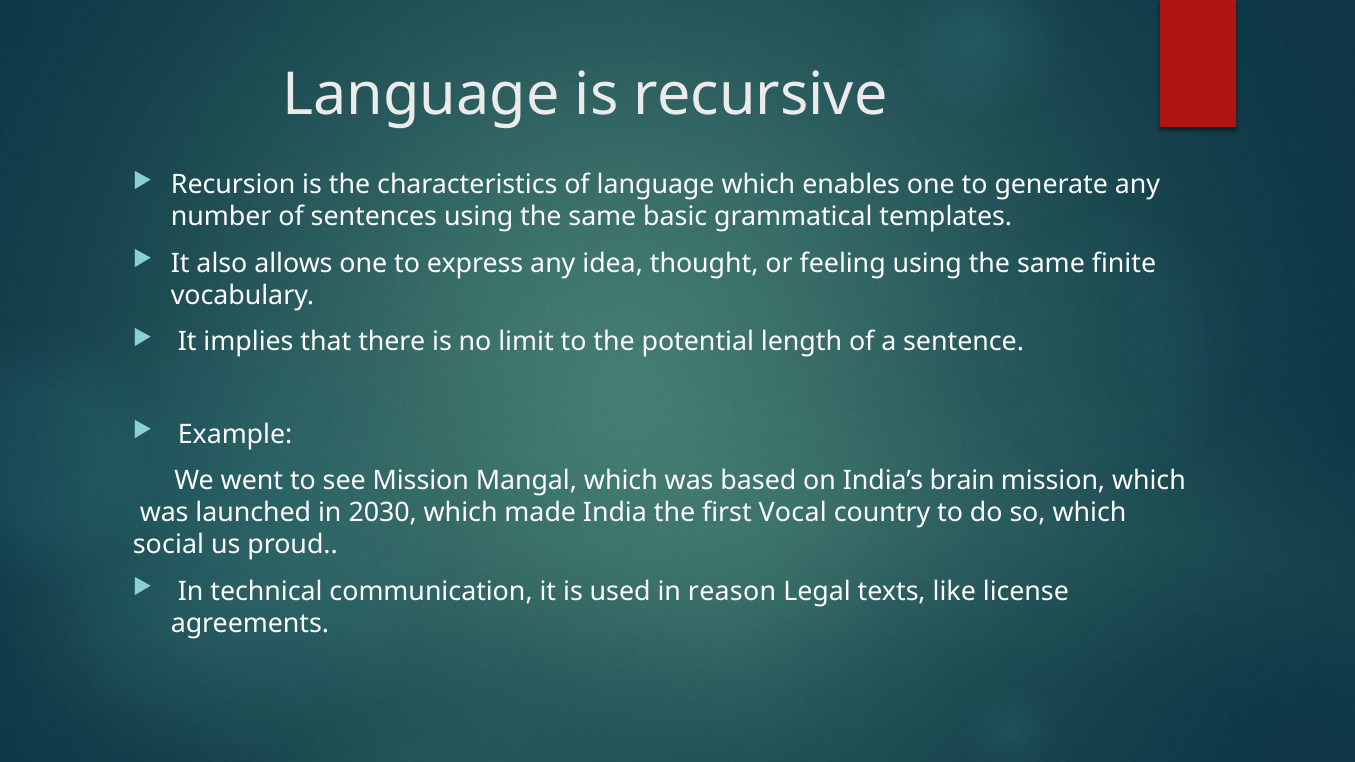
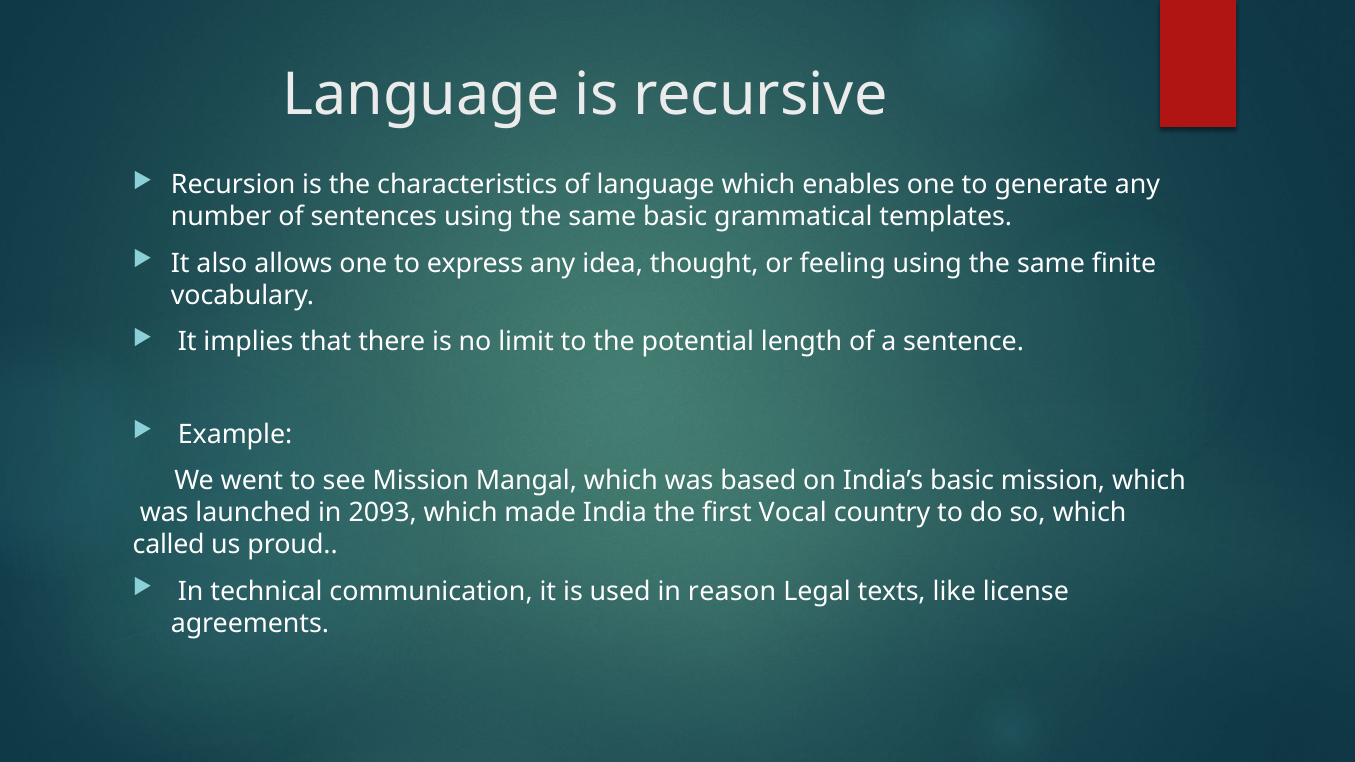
India’s brain: brain -> basic (962, 481)
2030: 2030 -> 2093 (383, 513)
social: social -> called (169, 545)
